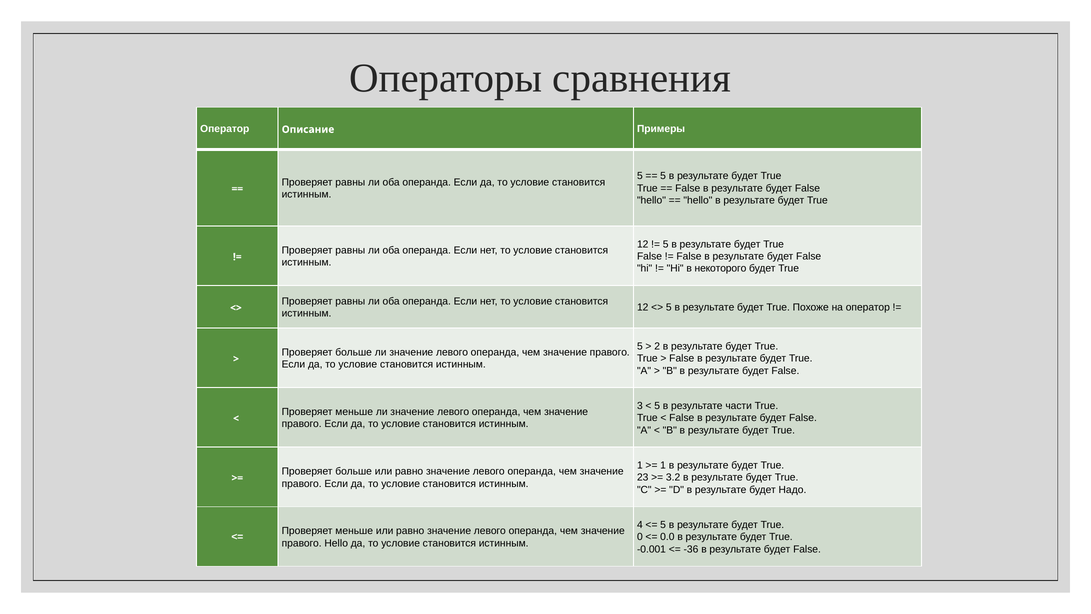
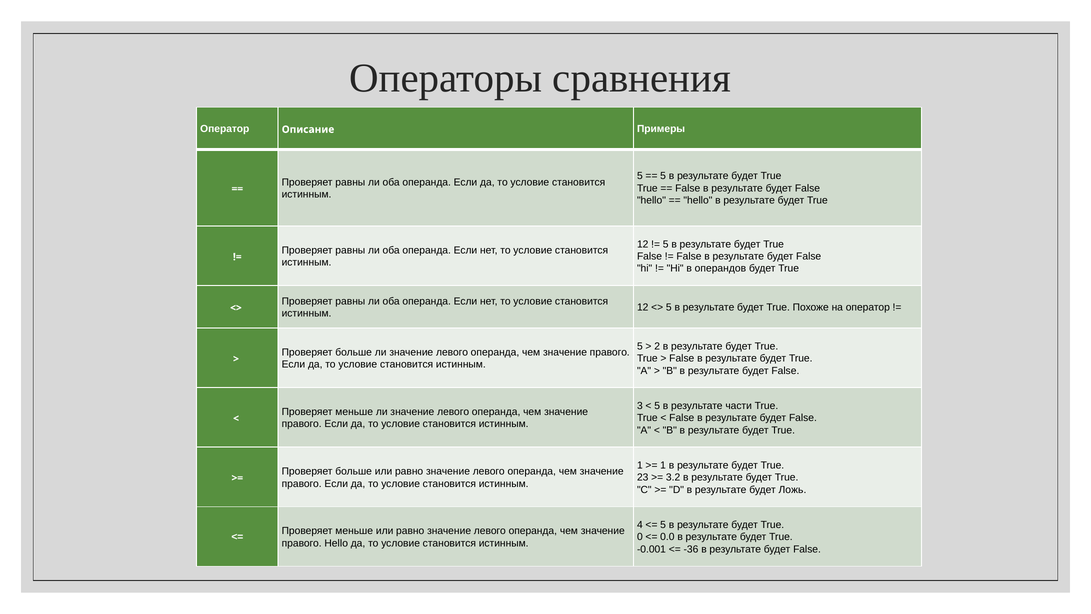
некоторого: некоторого -> операндов (720, 268)
Надо: Надо -> Ложь (792, 489)
